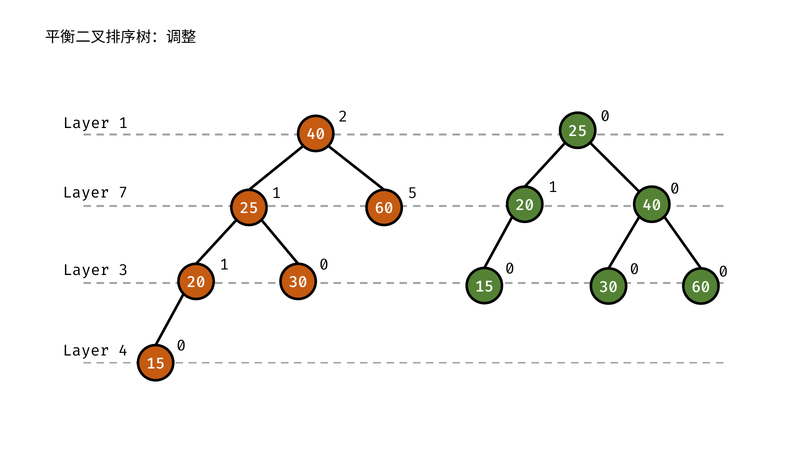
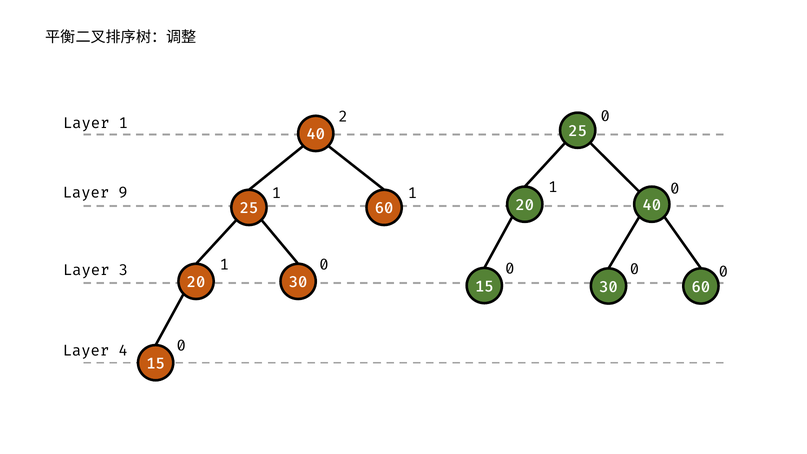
7: 7 -> 9 (123, 193)
1 5: 5 -> 1 (412, 193)
